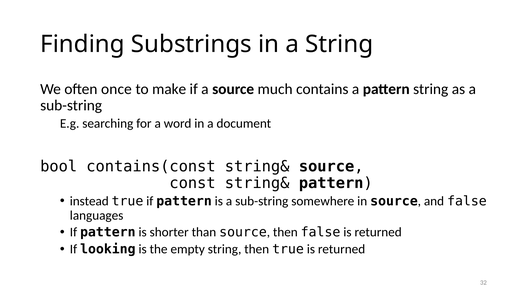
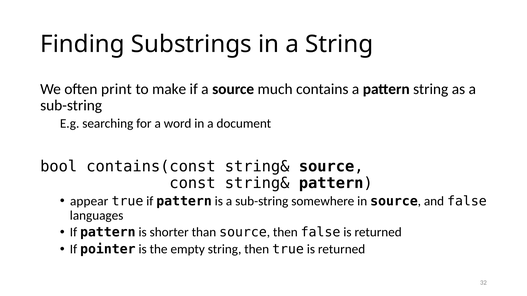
once: once -> print (116, 89)
instead: instead -> appear (89, 201)
looking: looking -> pointer (108, 250)
